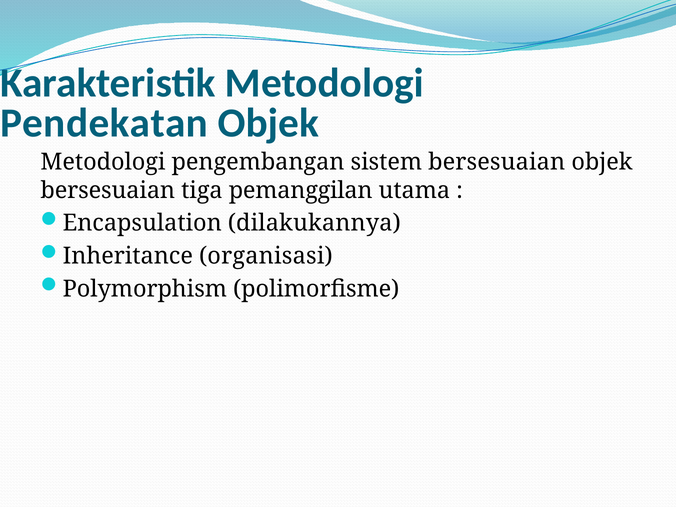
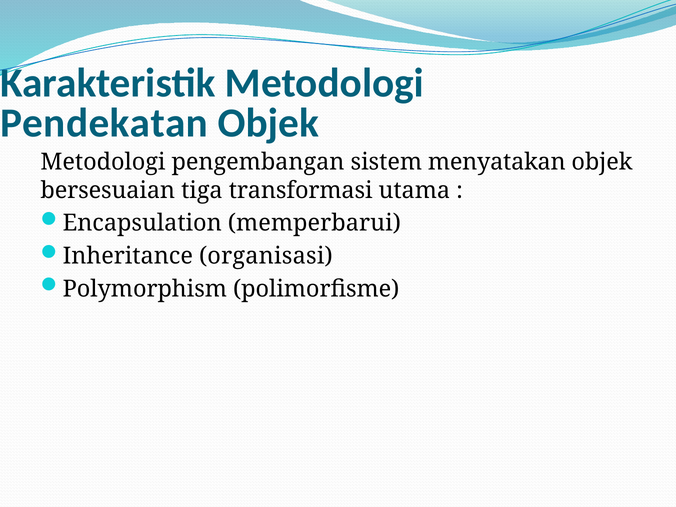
sistem bersesuaian: bersesuaian -> menyatakan (497, 162)
pemanggilan: pemanggilan -> transformasi (301, 190)
dilakukannya: dilakukannya -> memperbarui (314, 223)
